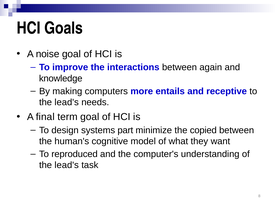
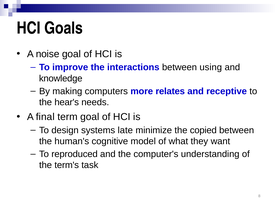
again: again -> using (211, 68)
entails: entails -> relates (170, 92)
lead's: lead's -> hear's (67, 103)
part: part -> late (125, 131)
lead's: lead's -> term's (67, 166)
